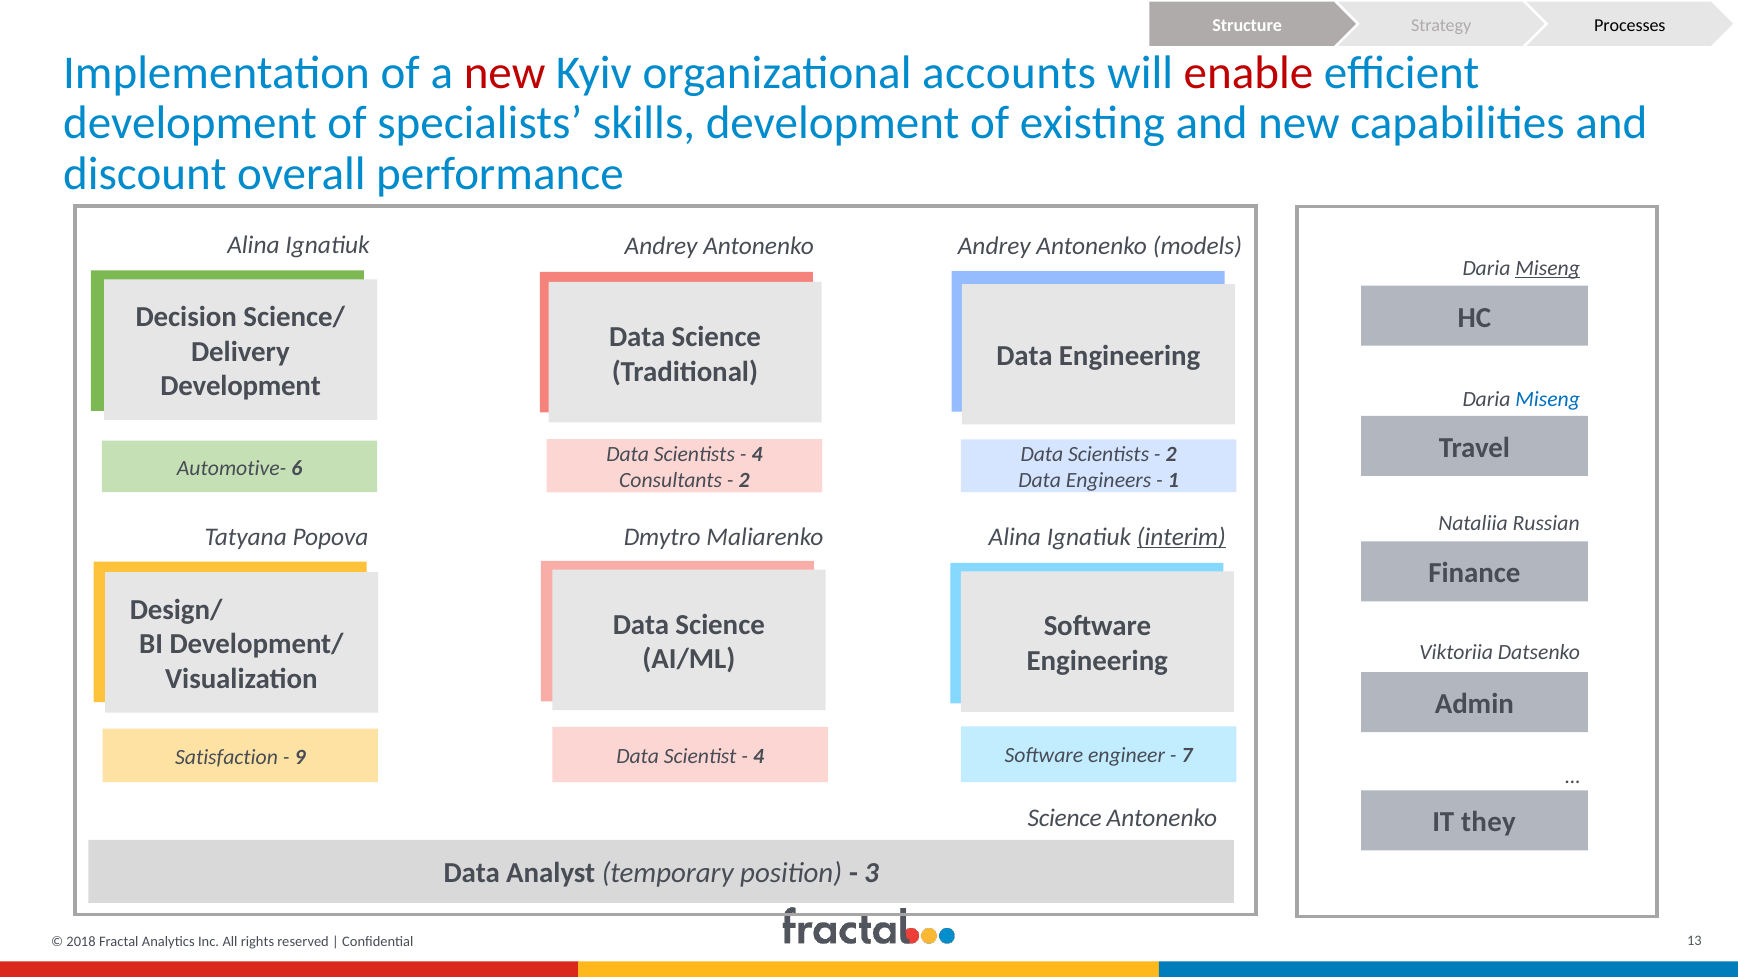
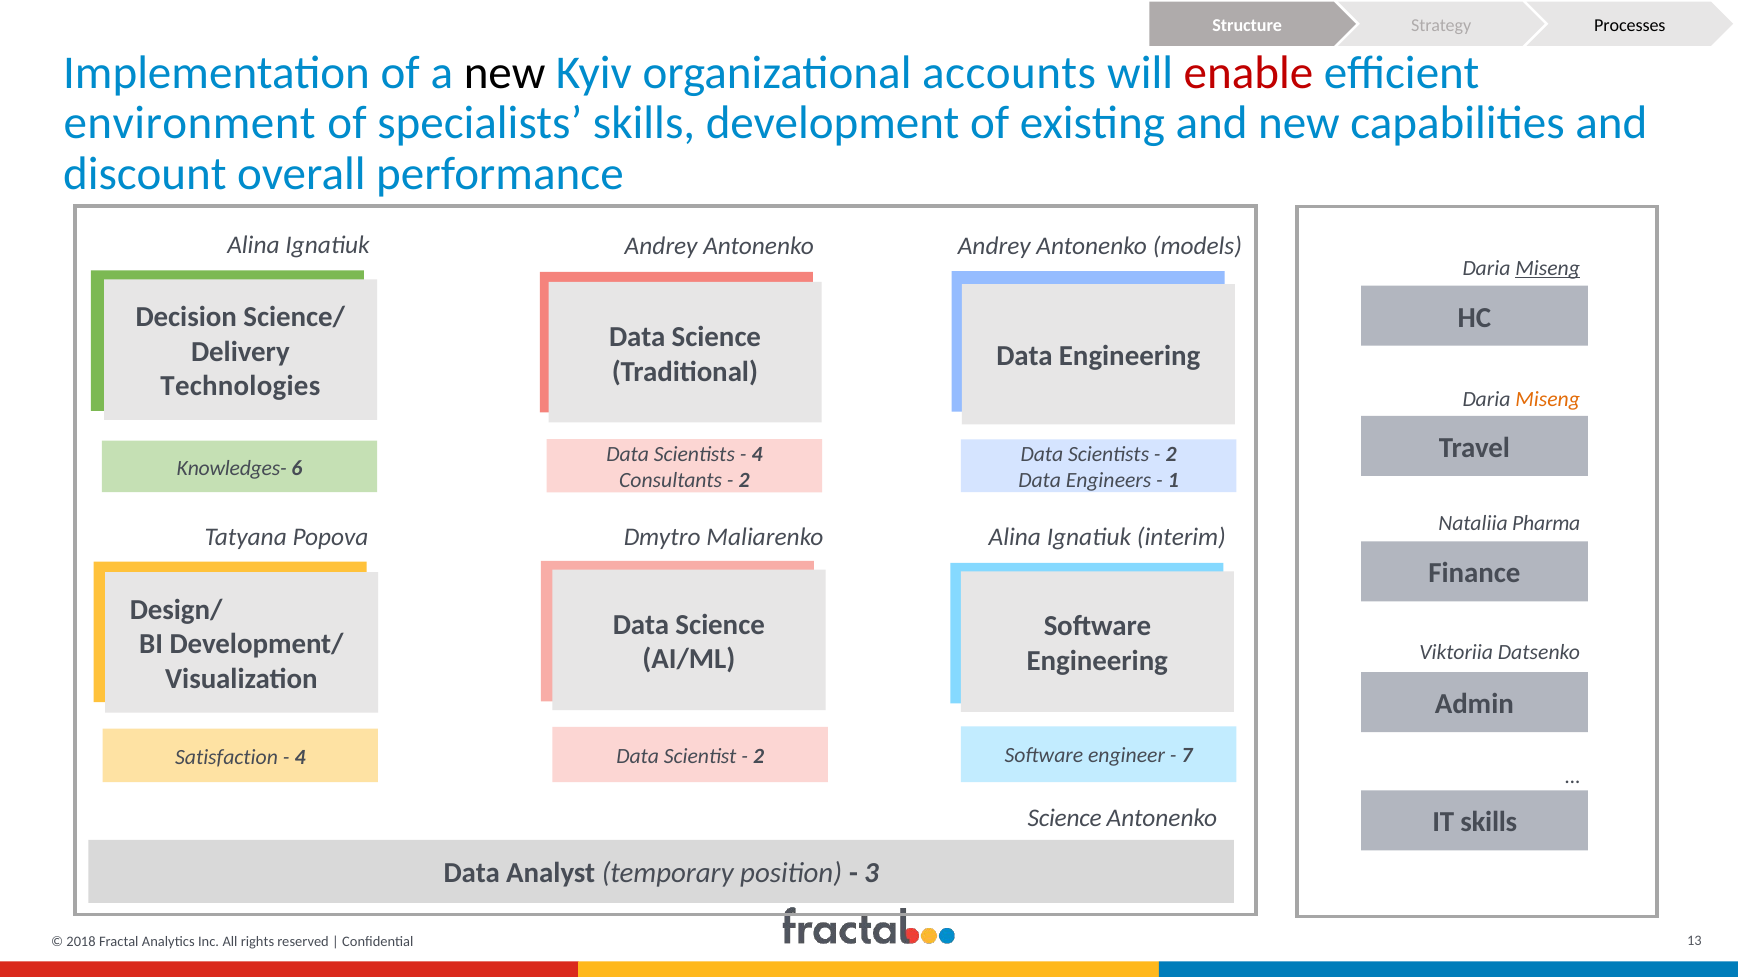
new colour: red -> black (505, 73)
development: development -> environment (190, 123)
Development: Development -> Technologies (240, 387)
Miseng colour: blue -> orange (1548, 400)
Automotive-: Automotive- -> Knowledges- (232, 468)
Russian: Russian -> Pharma (1546, 523)
interim underline: present -> none (1181, 537)
4: 4 -> 2 (759, 757)
9: 9 -> 4 (300, 757)
IT they: they -> skills (1489, 823)
